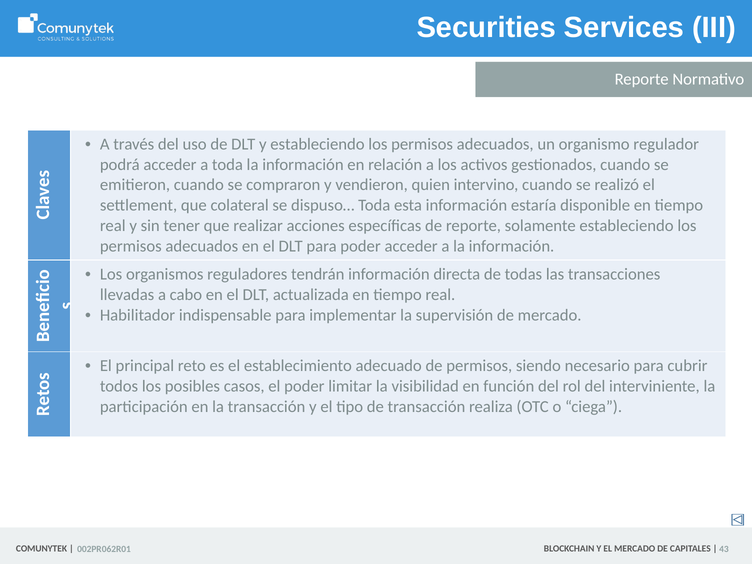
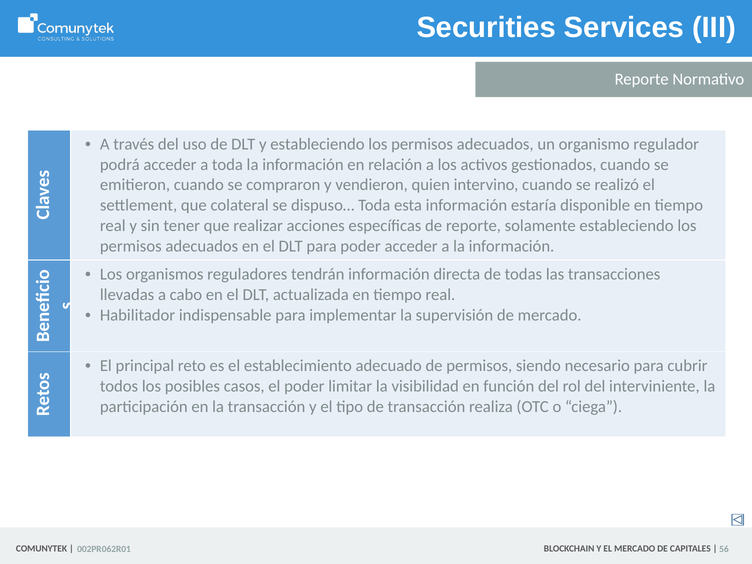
43: 43 -> 56 (724, 549)
